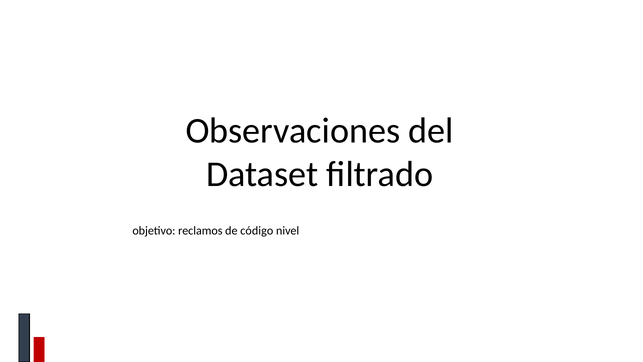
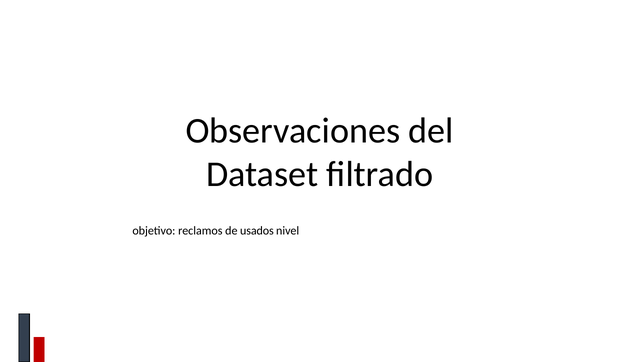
código: código -> usados (257, 231)
